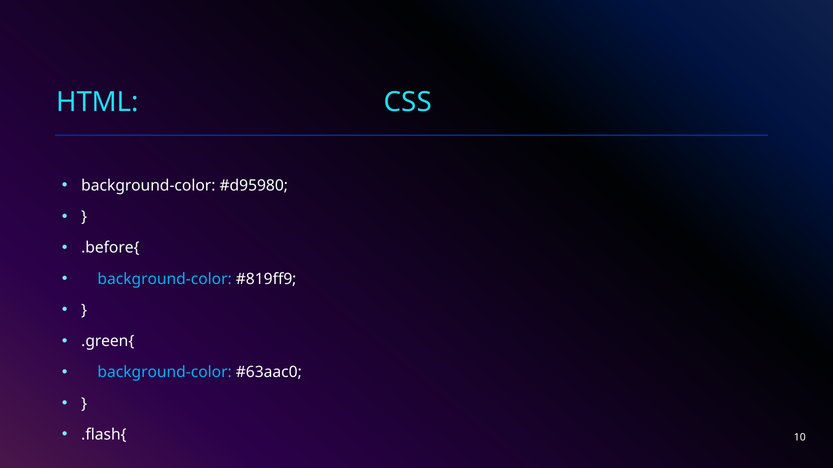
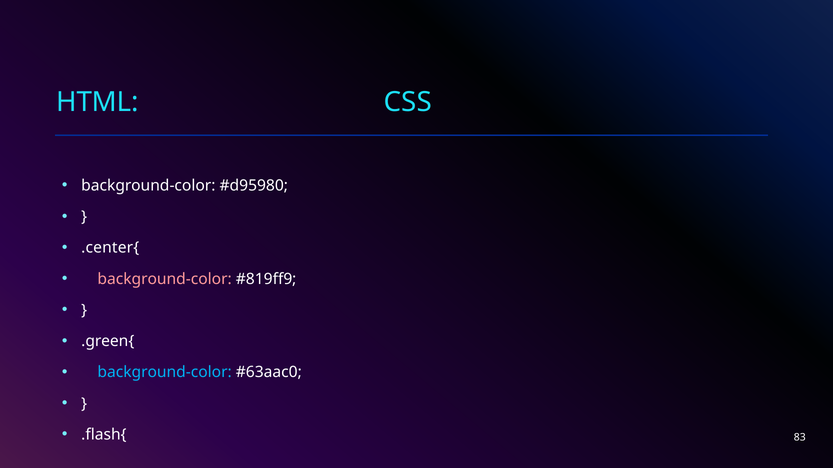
.before{: .before{ -> .center{ (110, 248)
background-color colour: light blue -> pink (165, 279)
10: 10 -> 83 (800, 438)
